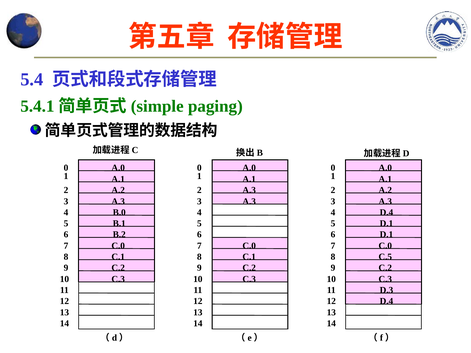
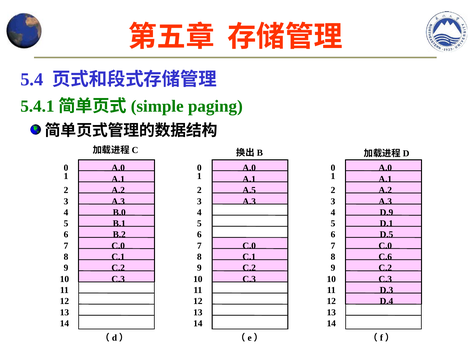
A.3: A.3 -> A.5 (249, 190)
D.4: D.4 -> D.9 (386, 213)
D.1: D.1 -> D.5 (386, 235)
C.5: C.5 -> C.6 (385, 257)
